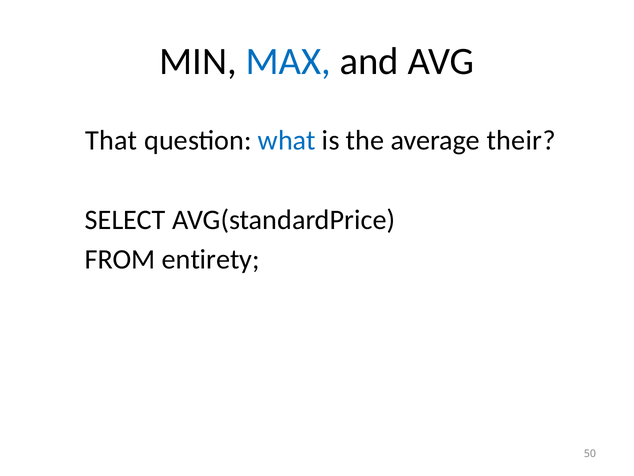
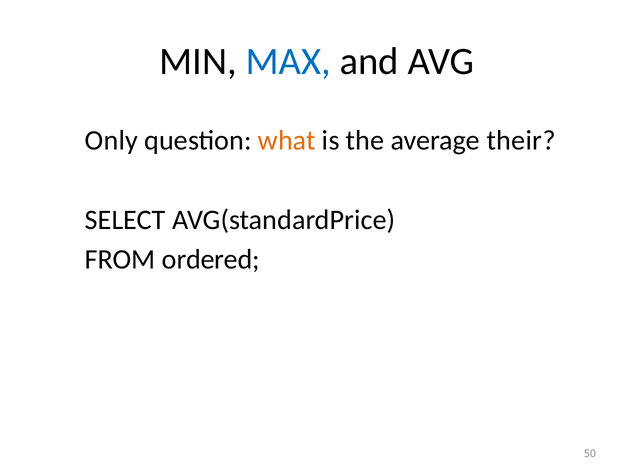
That: That -> Only (111, 141)
what colour: blue -> orange (287, 141)
entirety: entirety -> ordered (211, 259)
